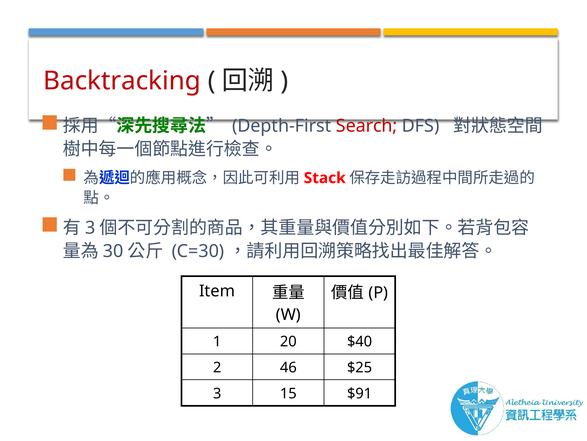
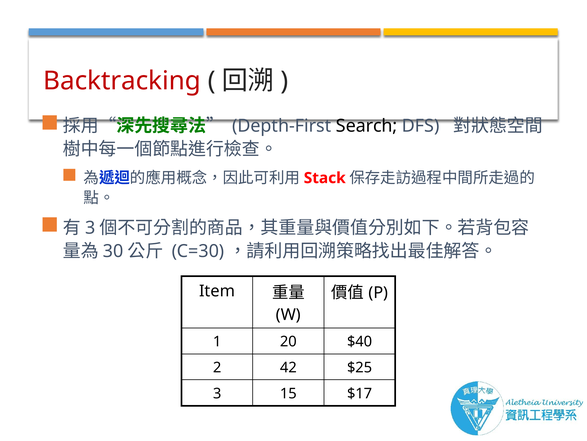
Search colour: red -> black (367, 126)
46: 46 -> 42 (288, 367)
$91: $91 -> $17 (360, 393)
